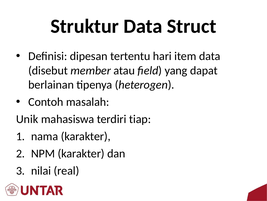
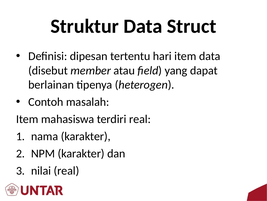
Unik: Unik -> Item (27, 119)
terdiri tiap: tiap -> real (140, 119)
